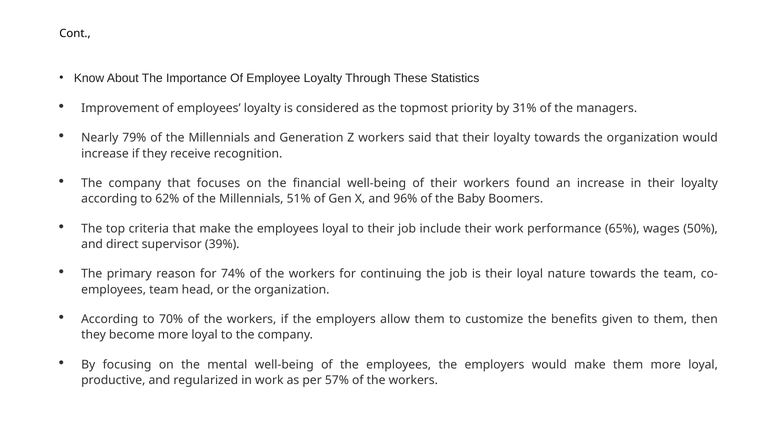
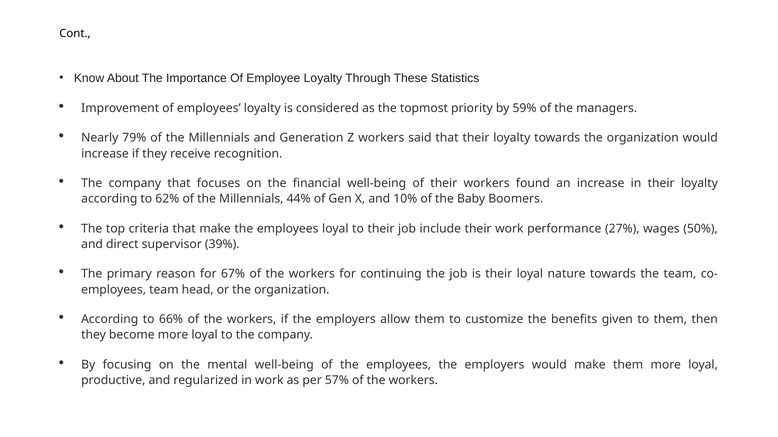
31%: 31% -> 59% (525, 108)
51%: 51% -> 44% (299, 199)
96%: 96% -> 10% (405, 199)
65%: 65% -> 27% (622, 229)
74%: 74% -> 67% (233, 274)
70%: 70% -> 66% (171, 320)
